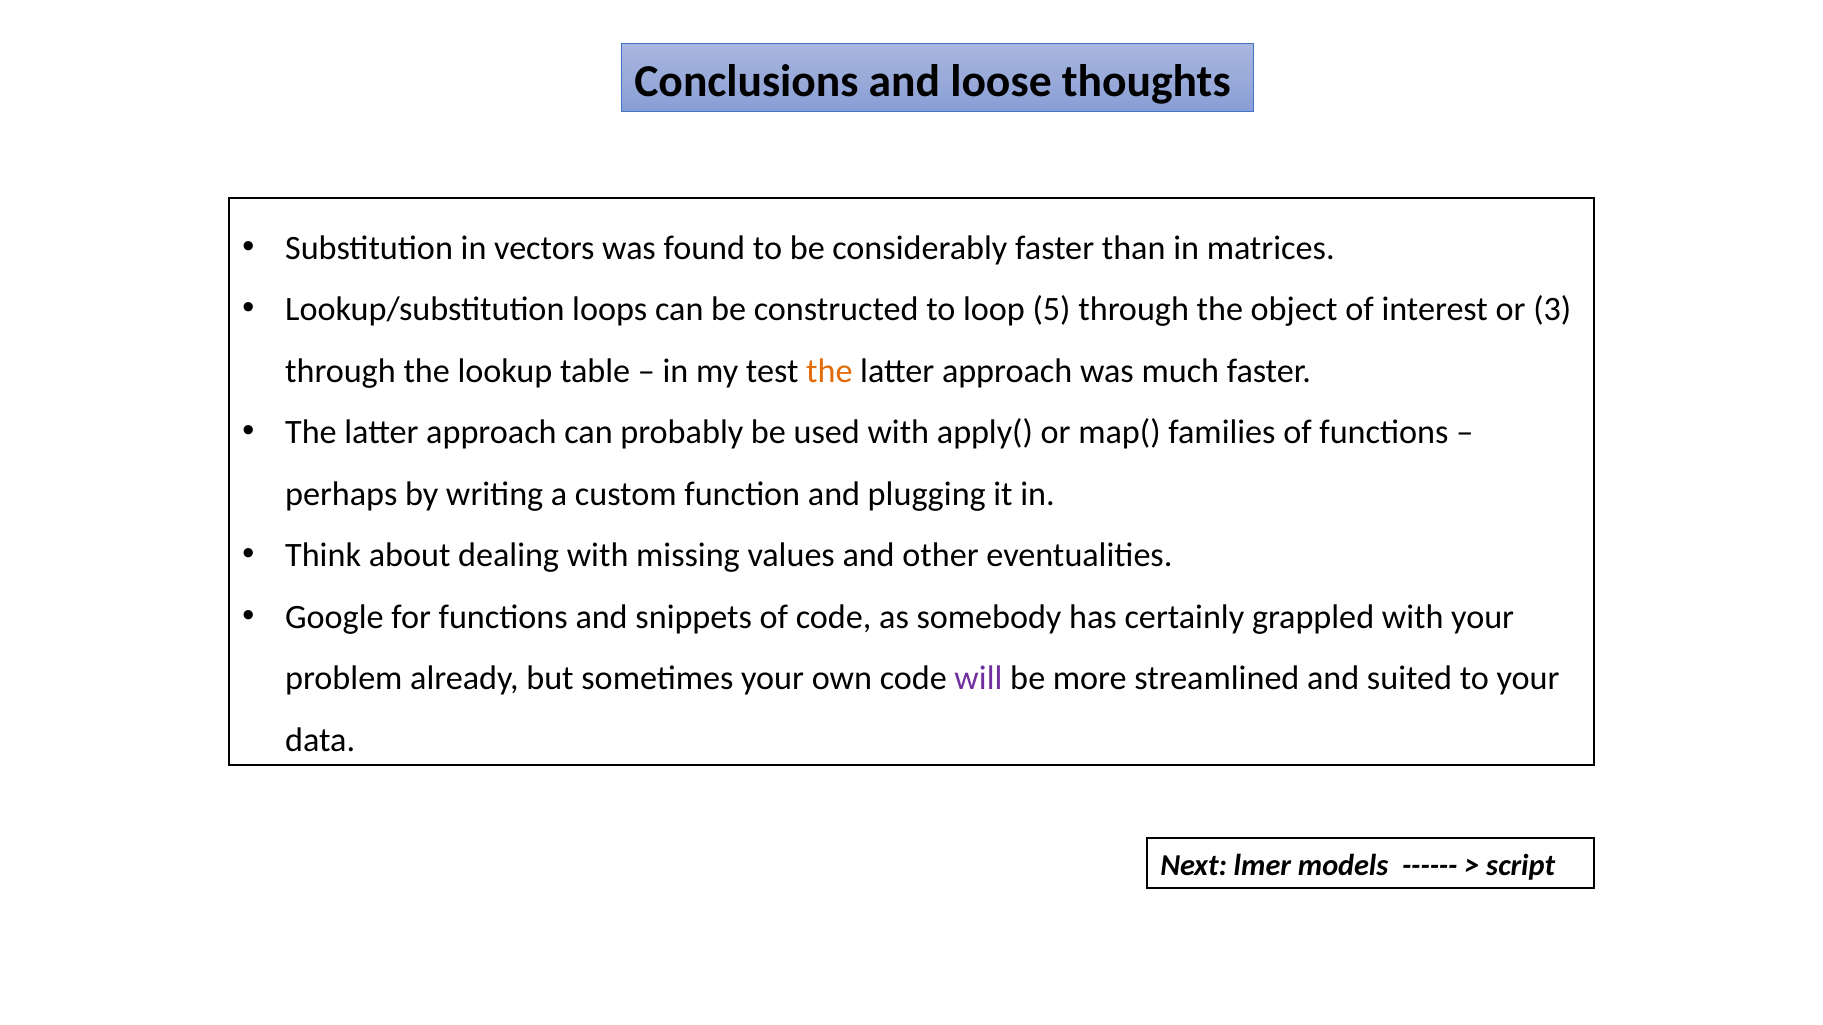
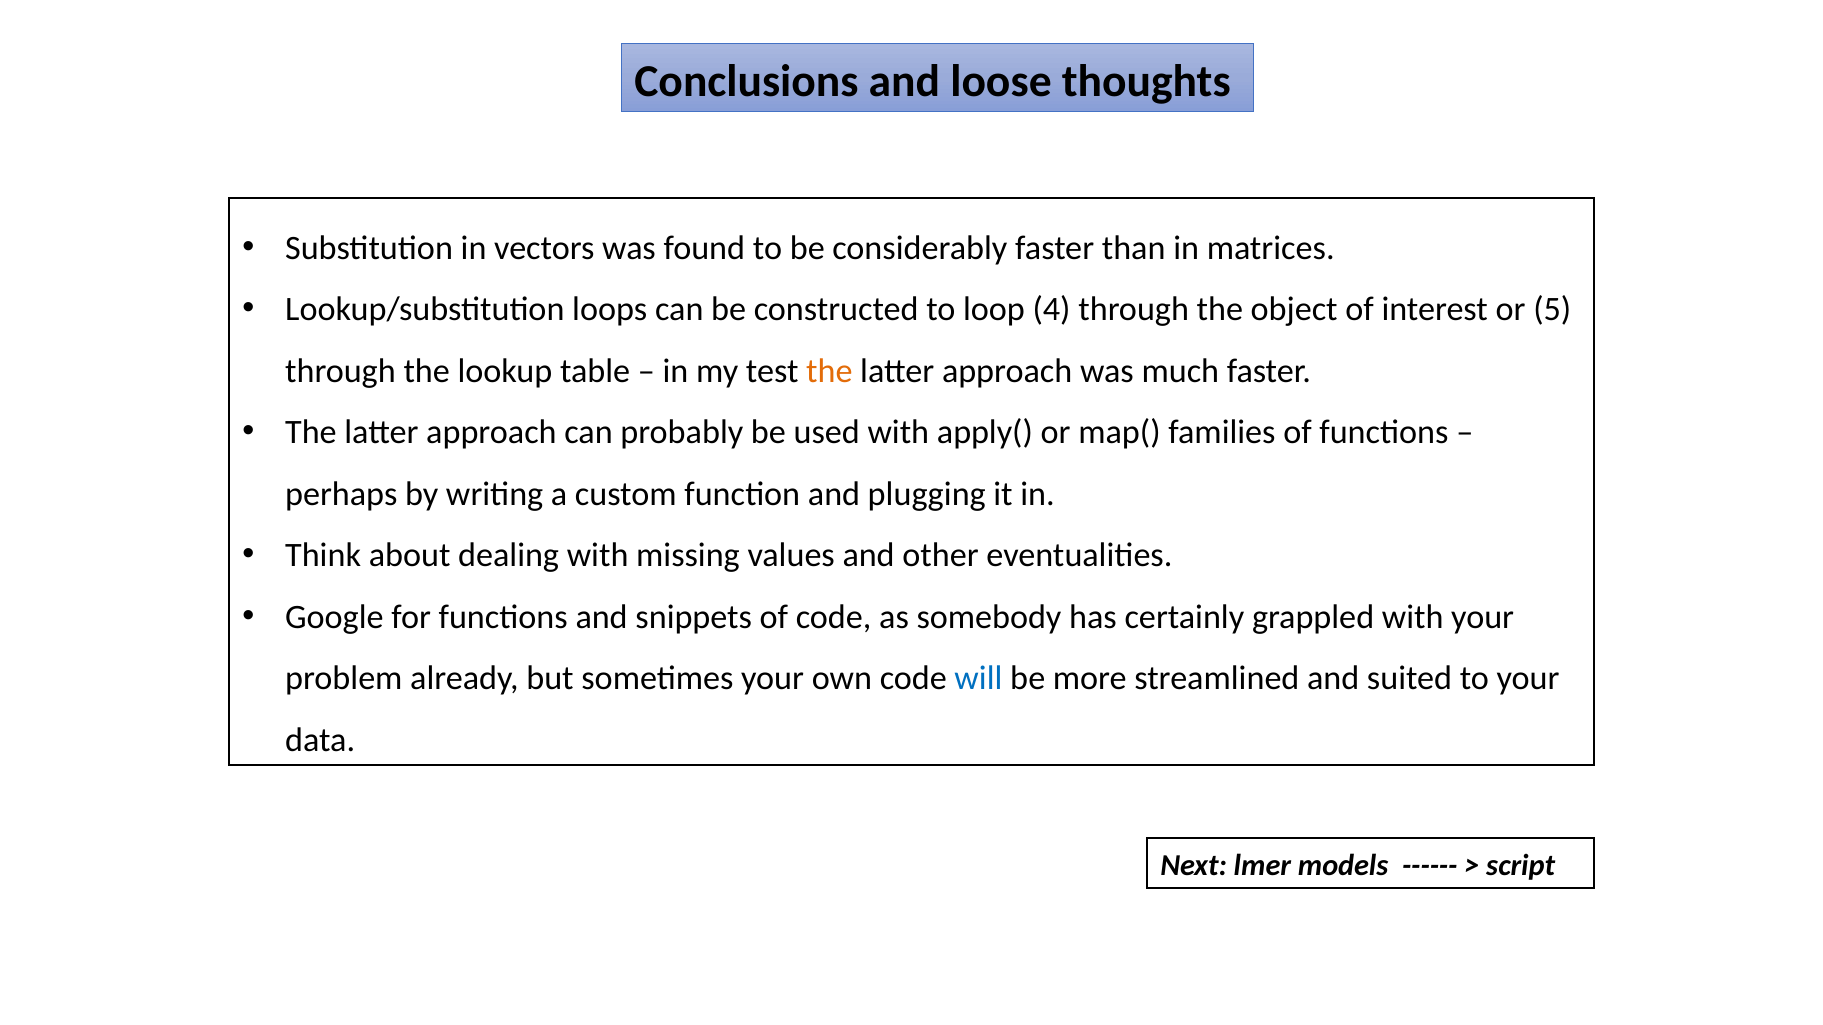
5: 5 -> 4 (1052, 310)
3: 3 -> 5 (1552, 310)
will colour: purple -> blue (979, 679)
